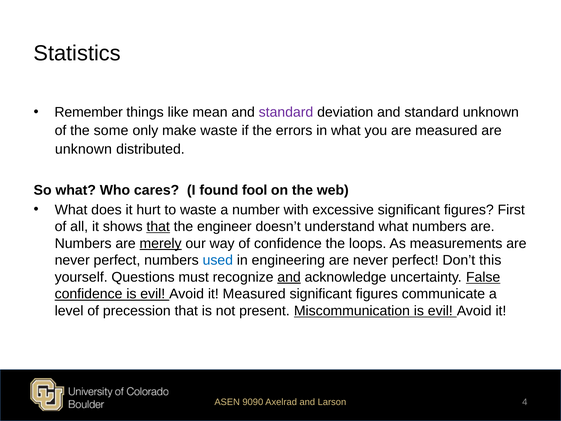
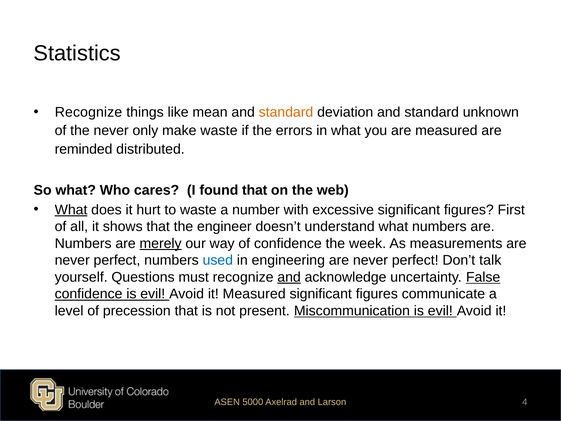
Remember: Remember -> Recognize (88, 112)
standard colour: purple -> orange (286, 112)
the some: some -> never (111, 131)
unknown: unknown -> reminded (84, 149)
found fool: fool -> that (255, 190)
What underline: none -> present (71, 210)
that underline: present -> none (158, 226)
loops: loops -> week (368, 243)
this: this -> talk (490, 260)
9090: 9090 -> 5000 (253, 402)
